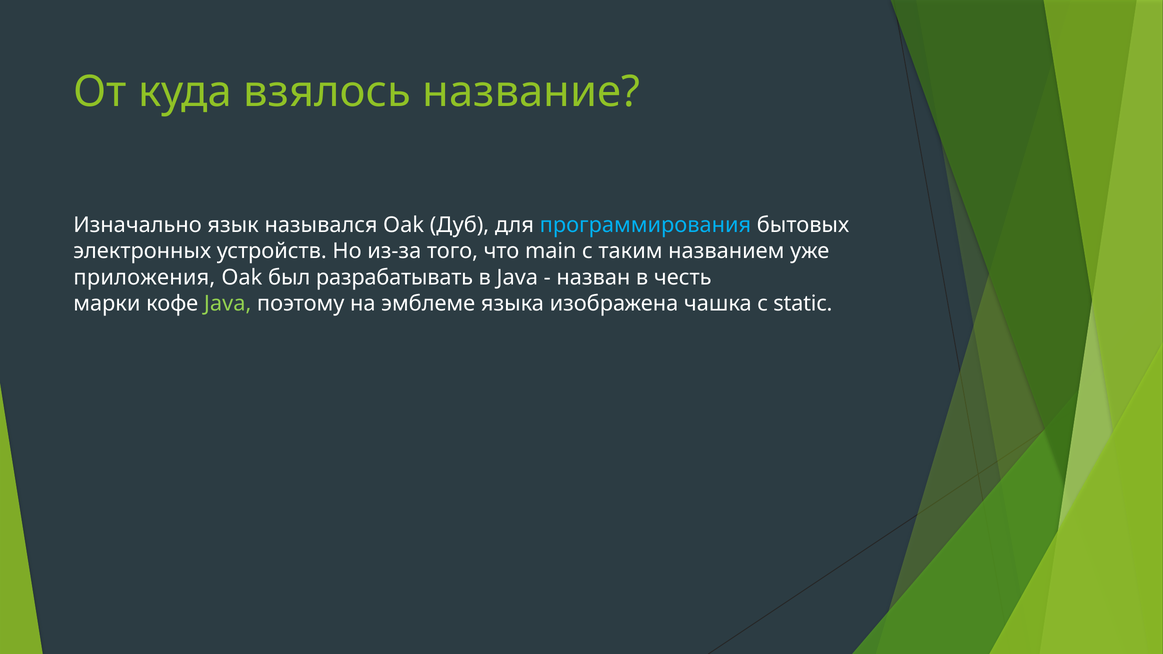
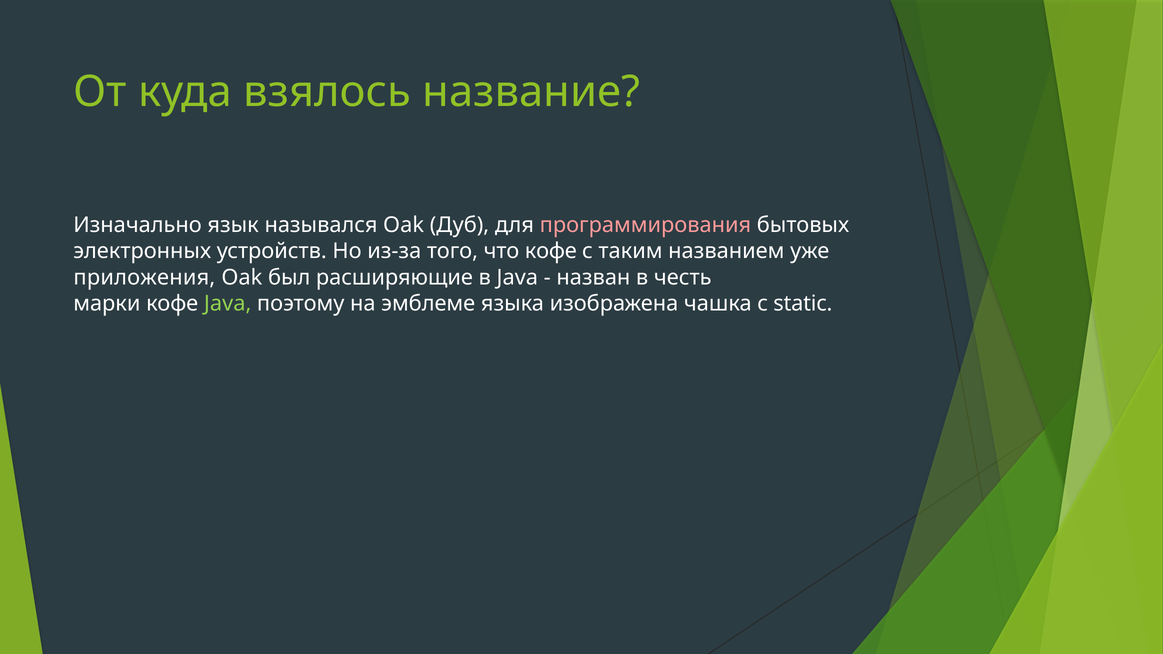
программирования colour: light blue -> pink (645, 225)
что main: main -> кофе (551, 251)
разрабатывать: разрабатывать -> расширяющие (394, 277)
